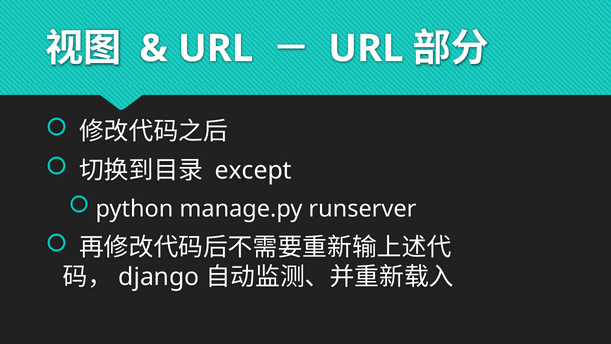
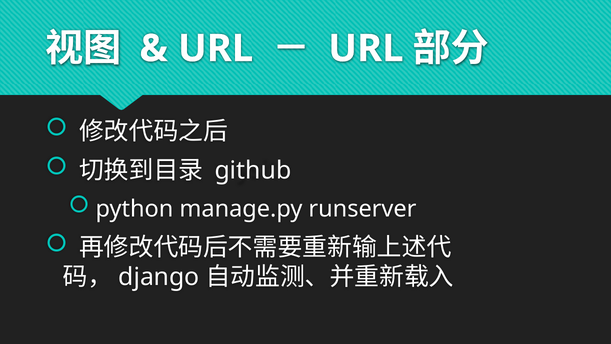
except: except -> github (253, 171)
